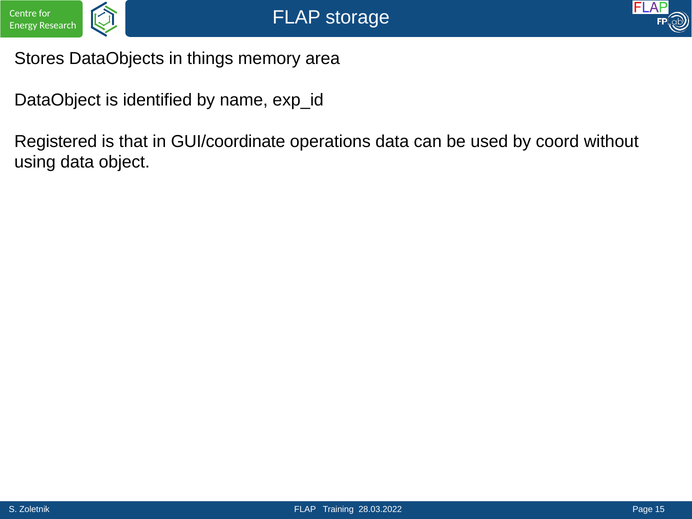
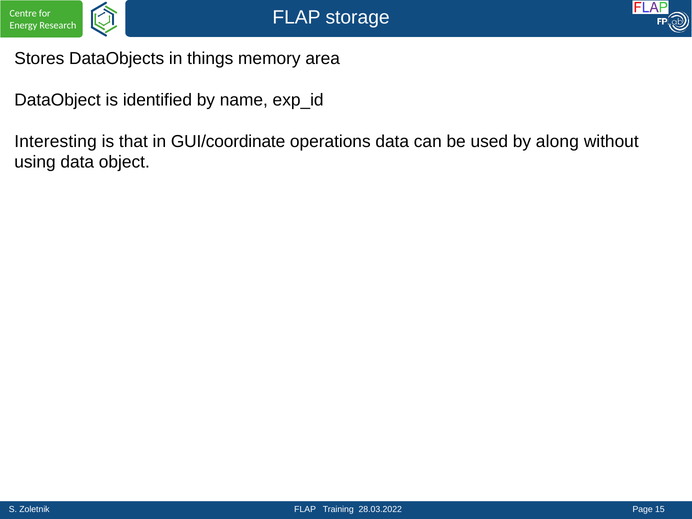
Registered: Registered -> Interesting (56, 142)
coord: coord -> along (557, 142)
